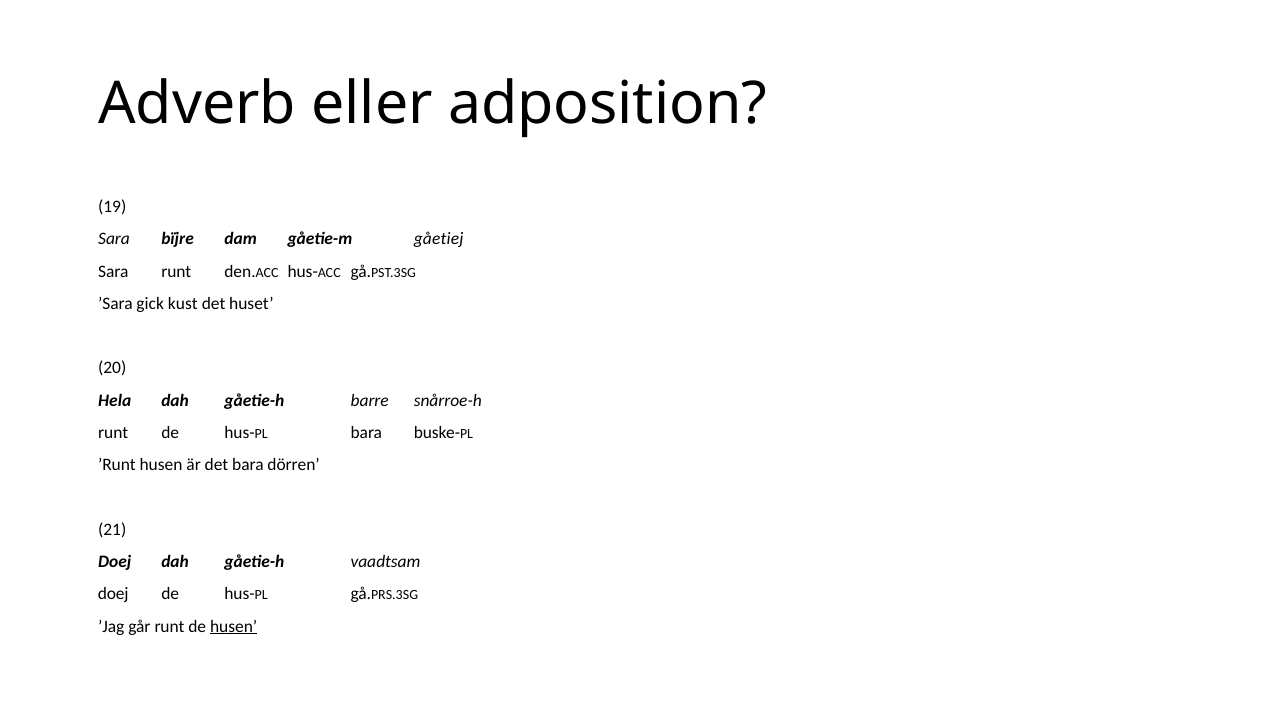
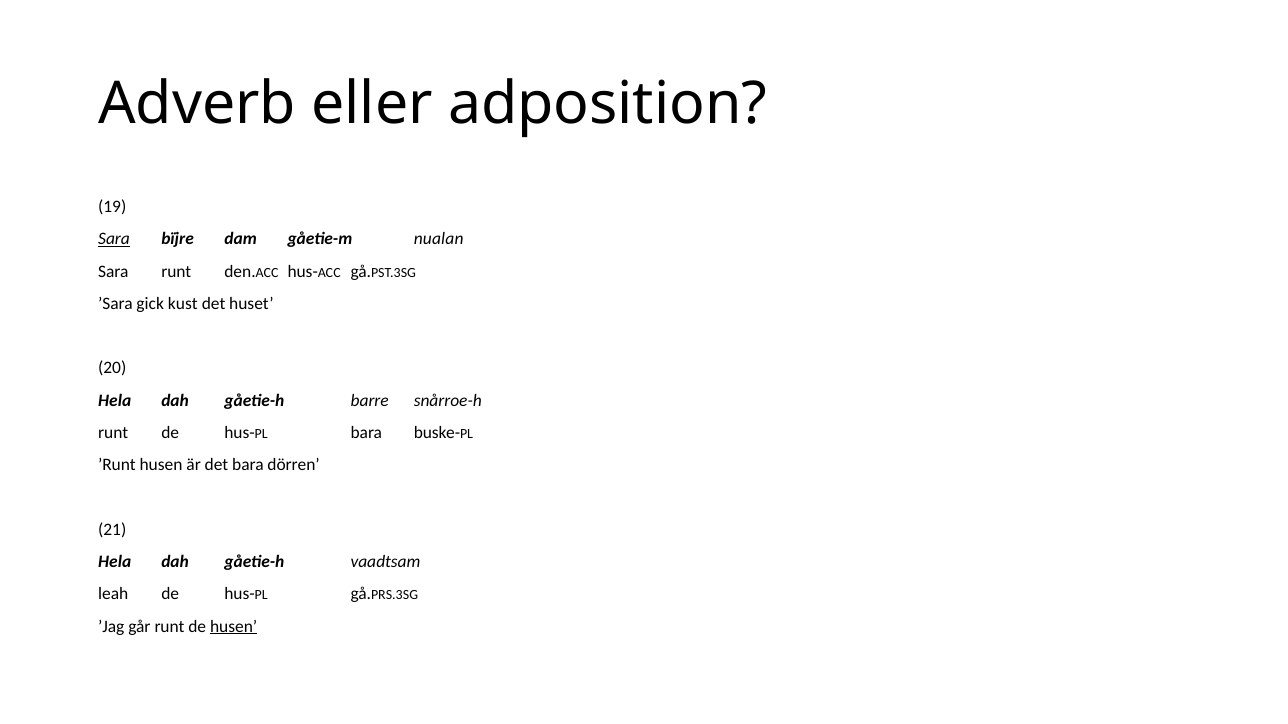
Sara underline: none -> present (114, 239)
gåetiej: gåetiej -> nualan (439, 239)
Doej: Doej -> Hela (115, 562)
doej: doej -> leah (113, 594)
